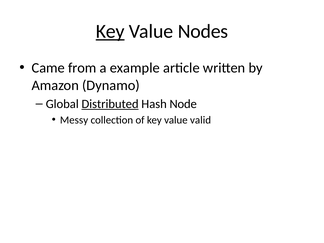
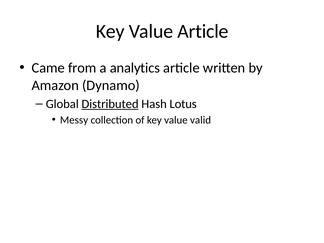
Key underline: present -> none (110, 31)
Value Nodes: Nodes -> Article (203, 31)
example: example -> analytics (135, 68)
Node: Node -> Lotus (183, 104)
